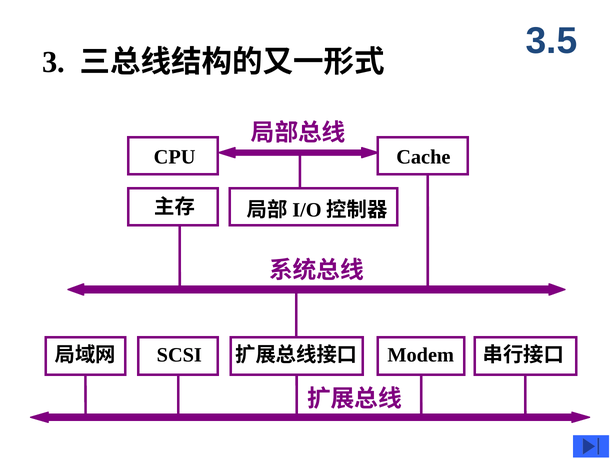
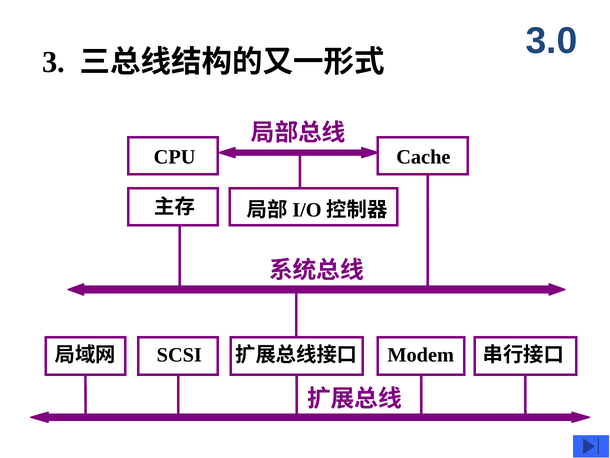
3.5: 3.5 -> 3.0 (551, 41)
